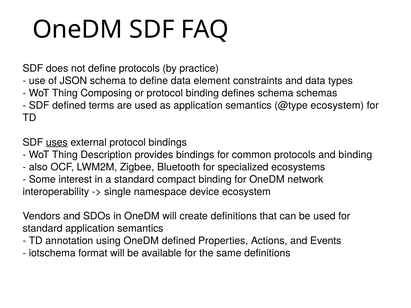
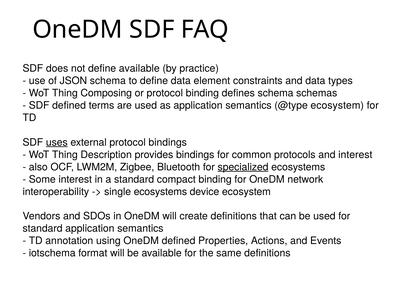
define protocols: protocols -> available (139, 68)
and binding: binding -> interest (355, 155)
specialized underline: none -> present (243, 167)
single namespace: namespace -> ecosystems (160, 192)
